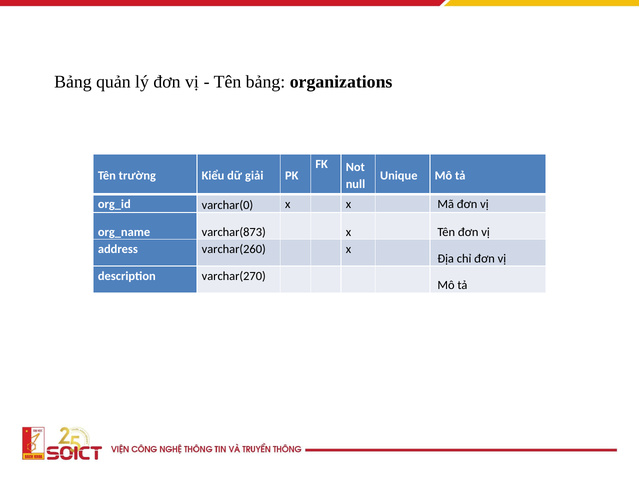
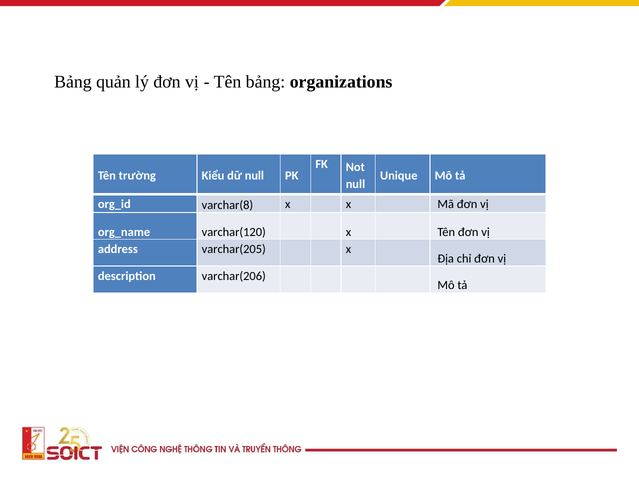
dữ giải: giải -> null (254, 176)
varchar(0: varchar(0 -> varchar(8 (227, 205)
varchar(873: varchar(873 -> varchar(120 (234, 232)
varchar(260: varchar(260 -> varchar(205 (234, 249)
varchar(270: varchar(270 -> varchar(206 (234, 276)
